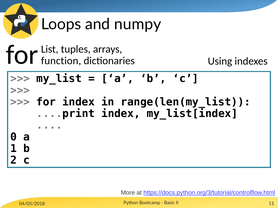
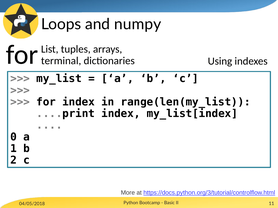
function: function -> terminal (61, 61)
